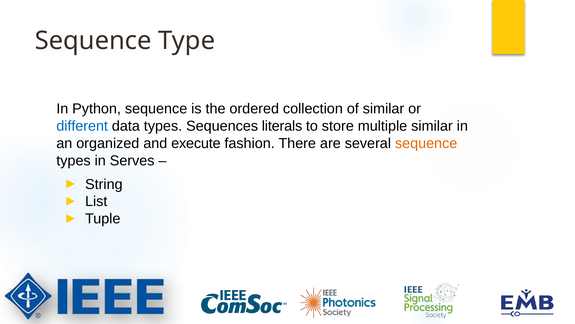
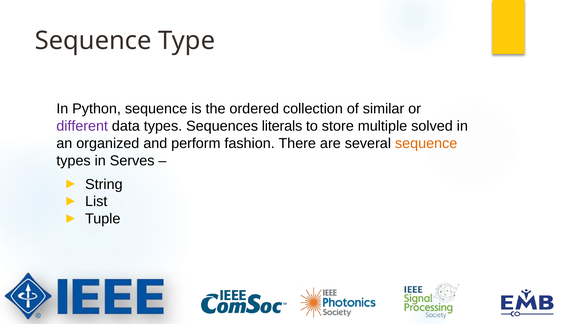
different colour: blue -> purple (82, 126)
multiple similar: similar -> solved (432, 126)
execute: execute -> perform (196, 143)
